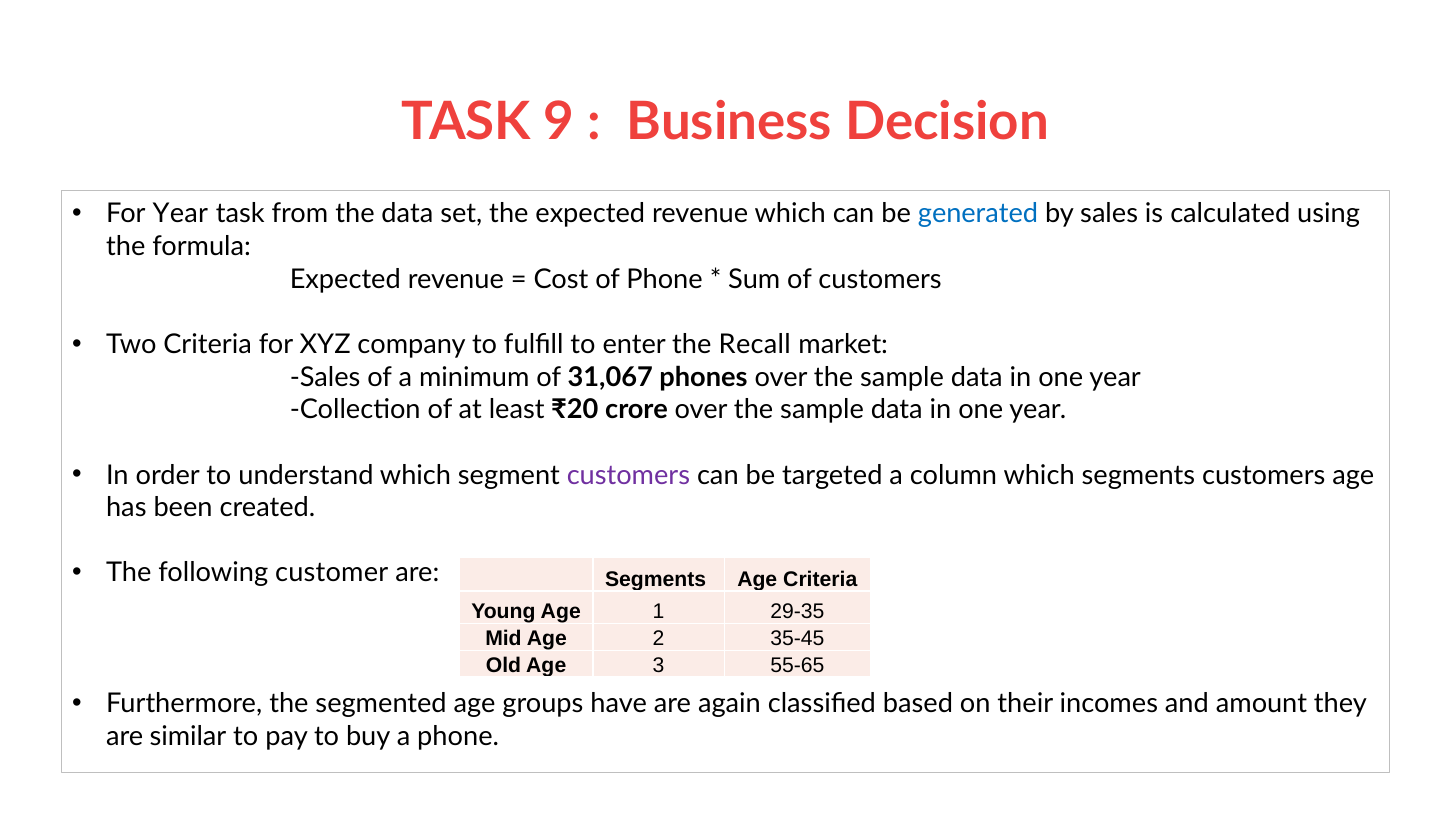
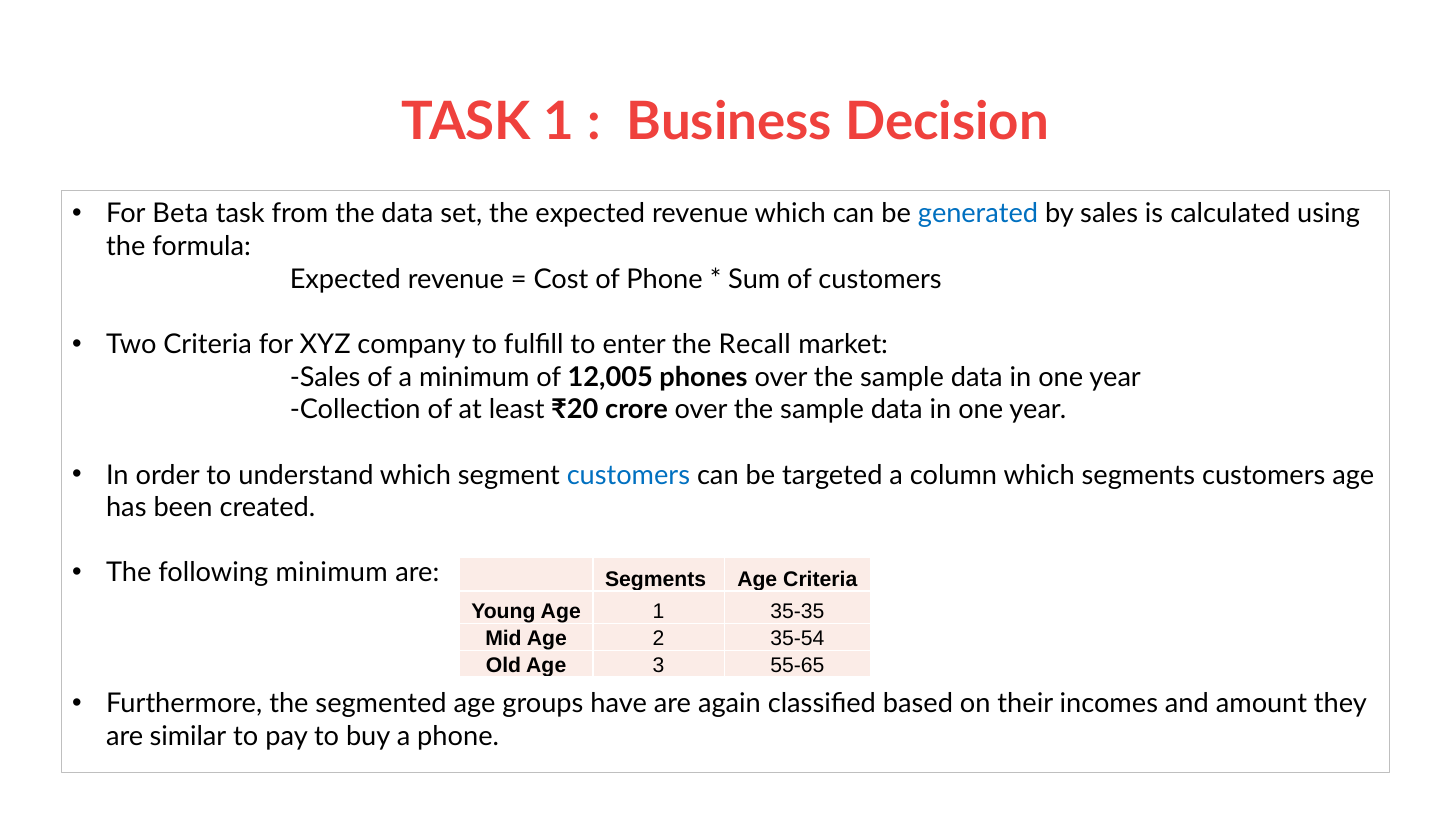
TASK 9: 9 -> 1 (559, 122)
For Year: Year -> Beta (180, 214)
31,067: 31,067 -> 12,005 (610, 377)
customers colour: purple -> blue (628, 475)
following customer: customer -> minimum (332, 573)
29-35: 29-35 -> 35-35 (797, 612)
35-45: 35-45 -> 35-54 (797, 639)
